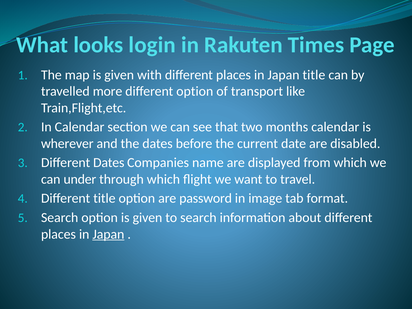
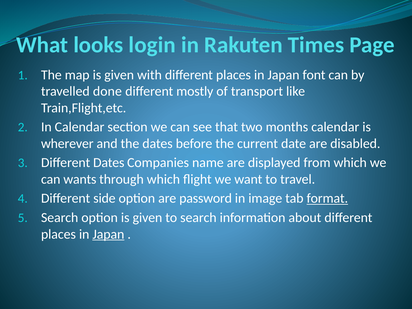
Japan title: title -> font (314, 75)
more: more -> done (107, 91)
different option: option -> mostly (195, 91)
under: under -> wants (80, 179)
Different title: title -> side (104, 198)
format underline: none -> present (327, 198)
